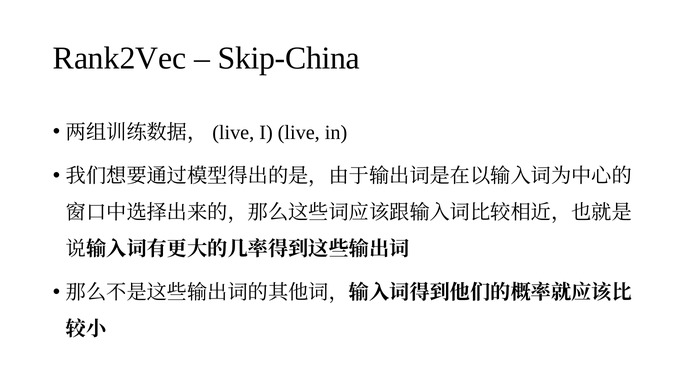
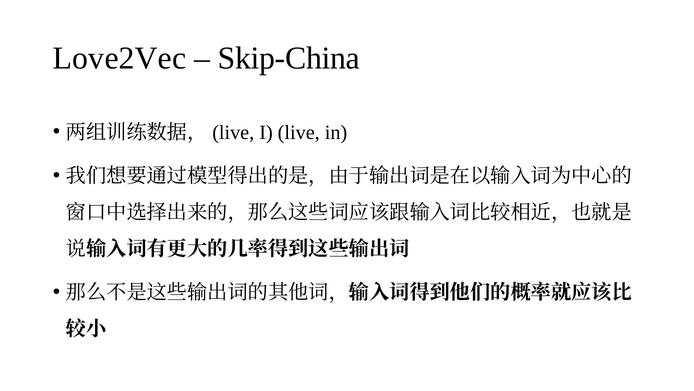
Rank2Vec: Rank2Vec -> Love2Vec (120, 58)
